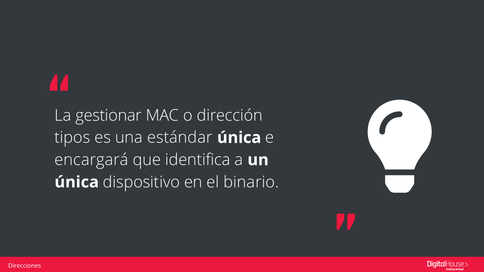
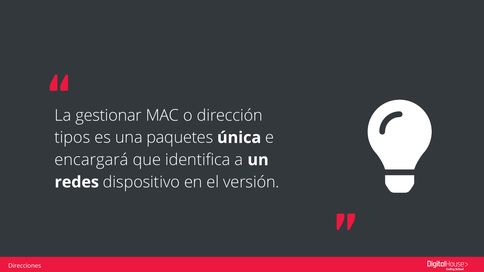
estándar: estándar -> paquetes (180, 138)
única: única -> redes (77, 182)
binario: binario -> versión (251, 182)
